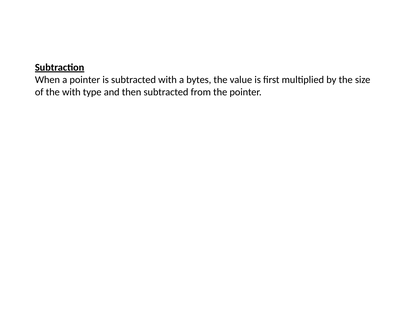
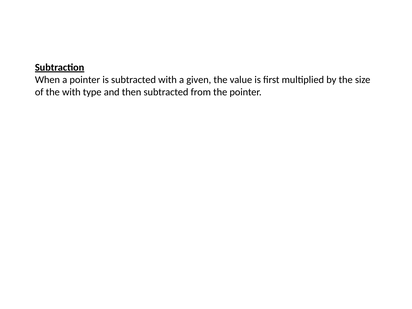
bytes: bytes -> given (199, 80)
